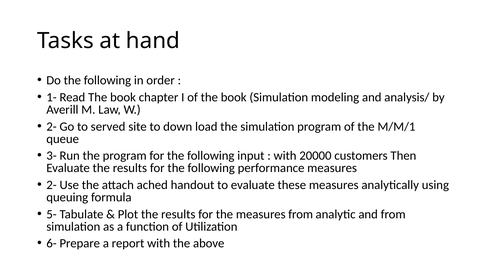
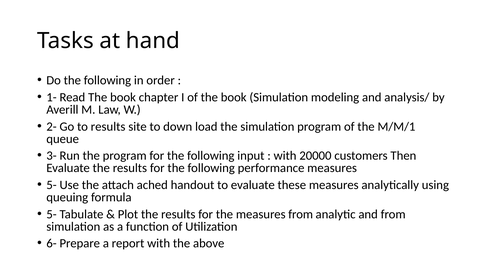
to served: served -> results (108, 127)
2-: 2- -> 5- (52, 185)
